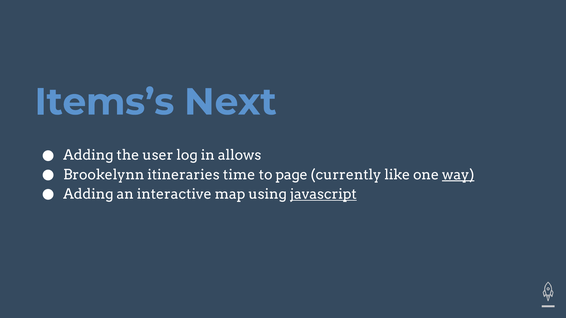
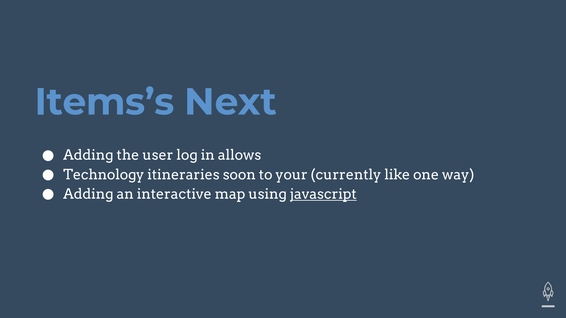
Brookelynn: Brookelynn -> Technology (104, 175)
time: time -> soon (239, 175)
page: page -> your (292, 175)
way underline: present -> none (458, 175)
